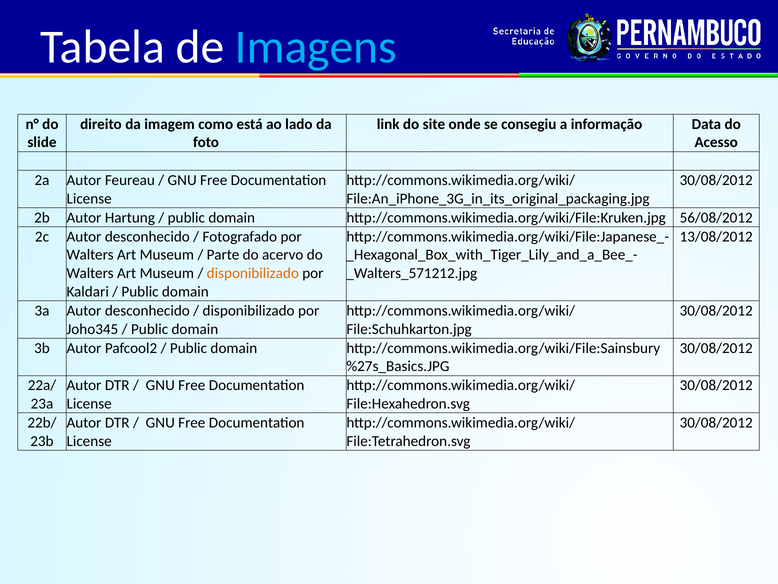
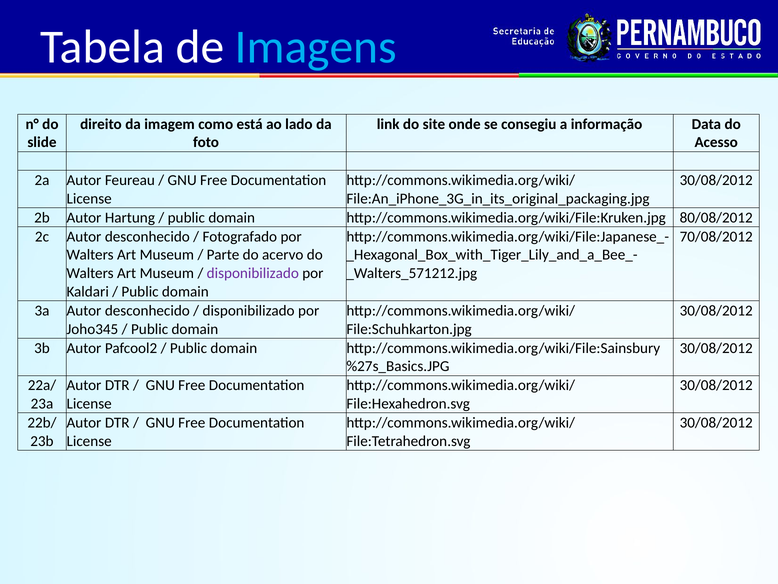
56/08/2012: 56/08/2012 -> 80/08/2012 (716, 217)
13/08/2012: 13/08/2012 -> 70/08/2012 (716, 236)
disponibilizado colour: orange -> purple (253, 273)
